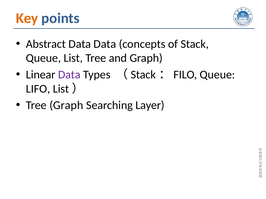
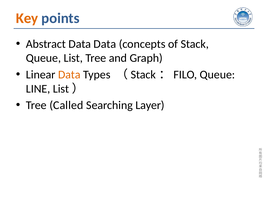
Data colour: purple -> orange (69, 75)
LIFO: LIFO -> LINE (38, 89)
Tree Graph: Graph -> Called (66, 106)
